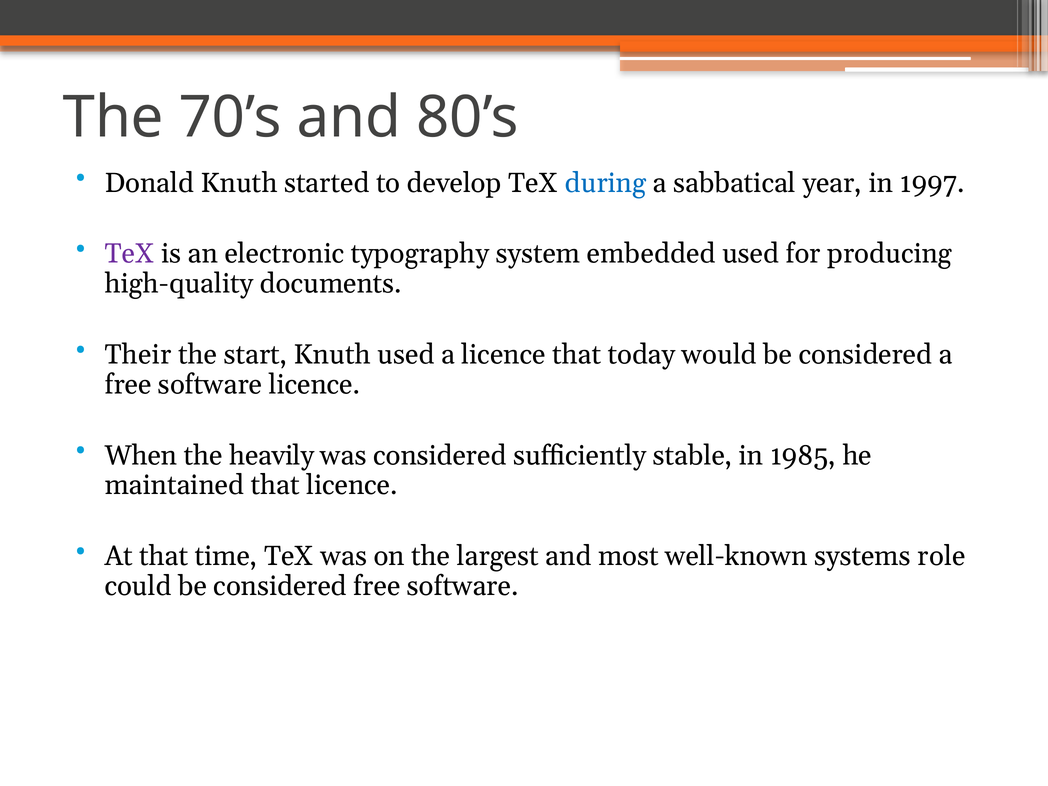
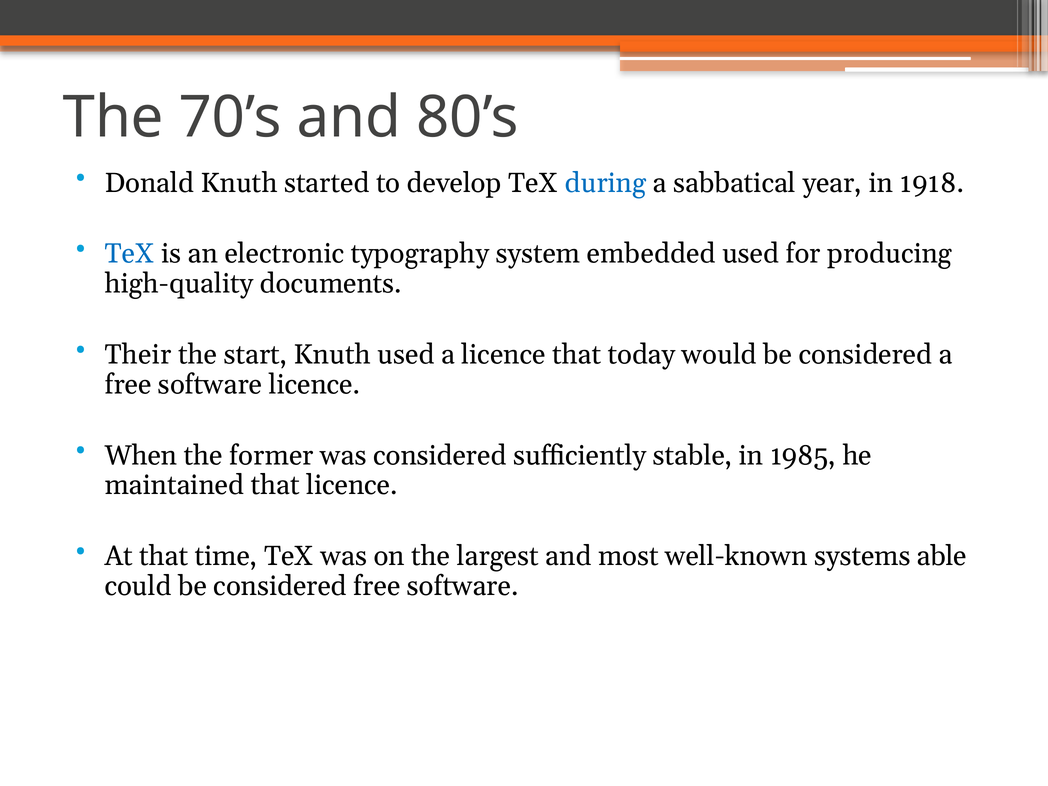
1997: 1997 -> 1918 (932, 183)
TeX colour: purple -> blue (130, 254)
heavily: heavily -> former (272, 455)
role: role -> able (942, 556)
